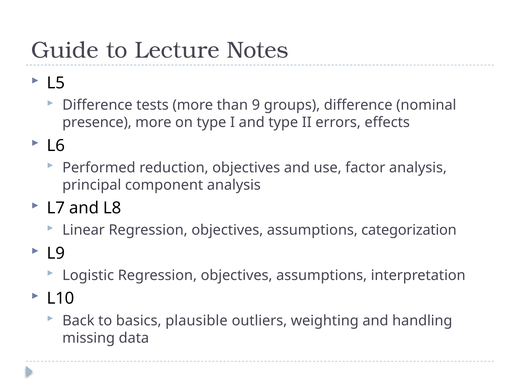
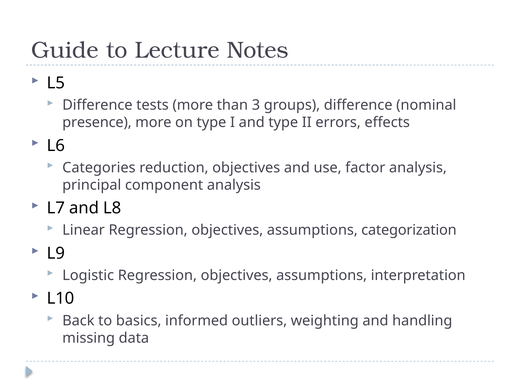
9: 9 -> 3 (256, 105)
Performed: Performed -> Categories (99, 168)
plausible: plausible -> informed (197, 321)
